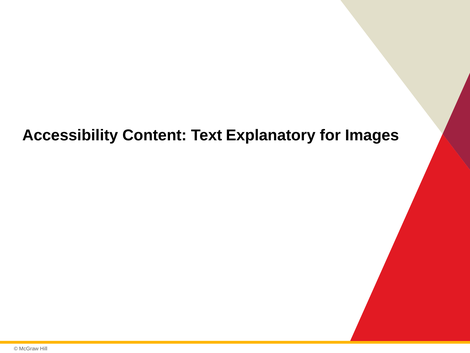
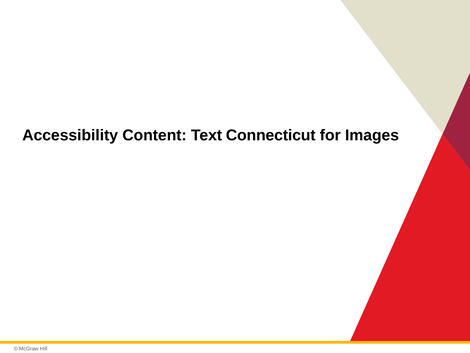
Explanatory: Explanatory -> Connecticut (271, 135)
